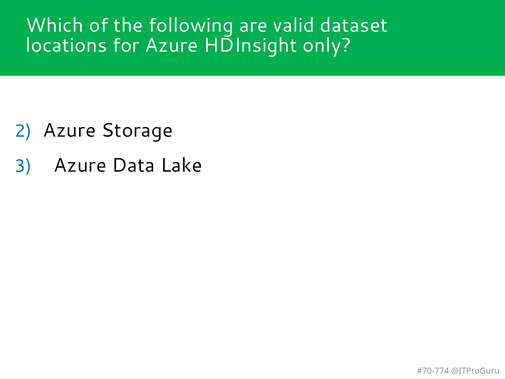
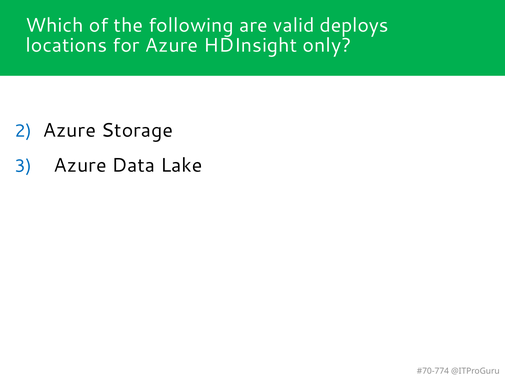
dataset: dataset -> deploys (354, 25)
